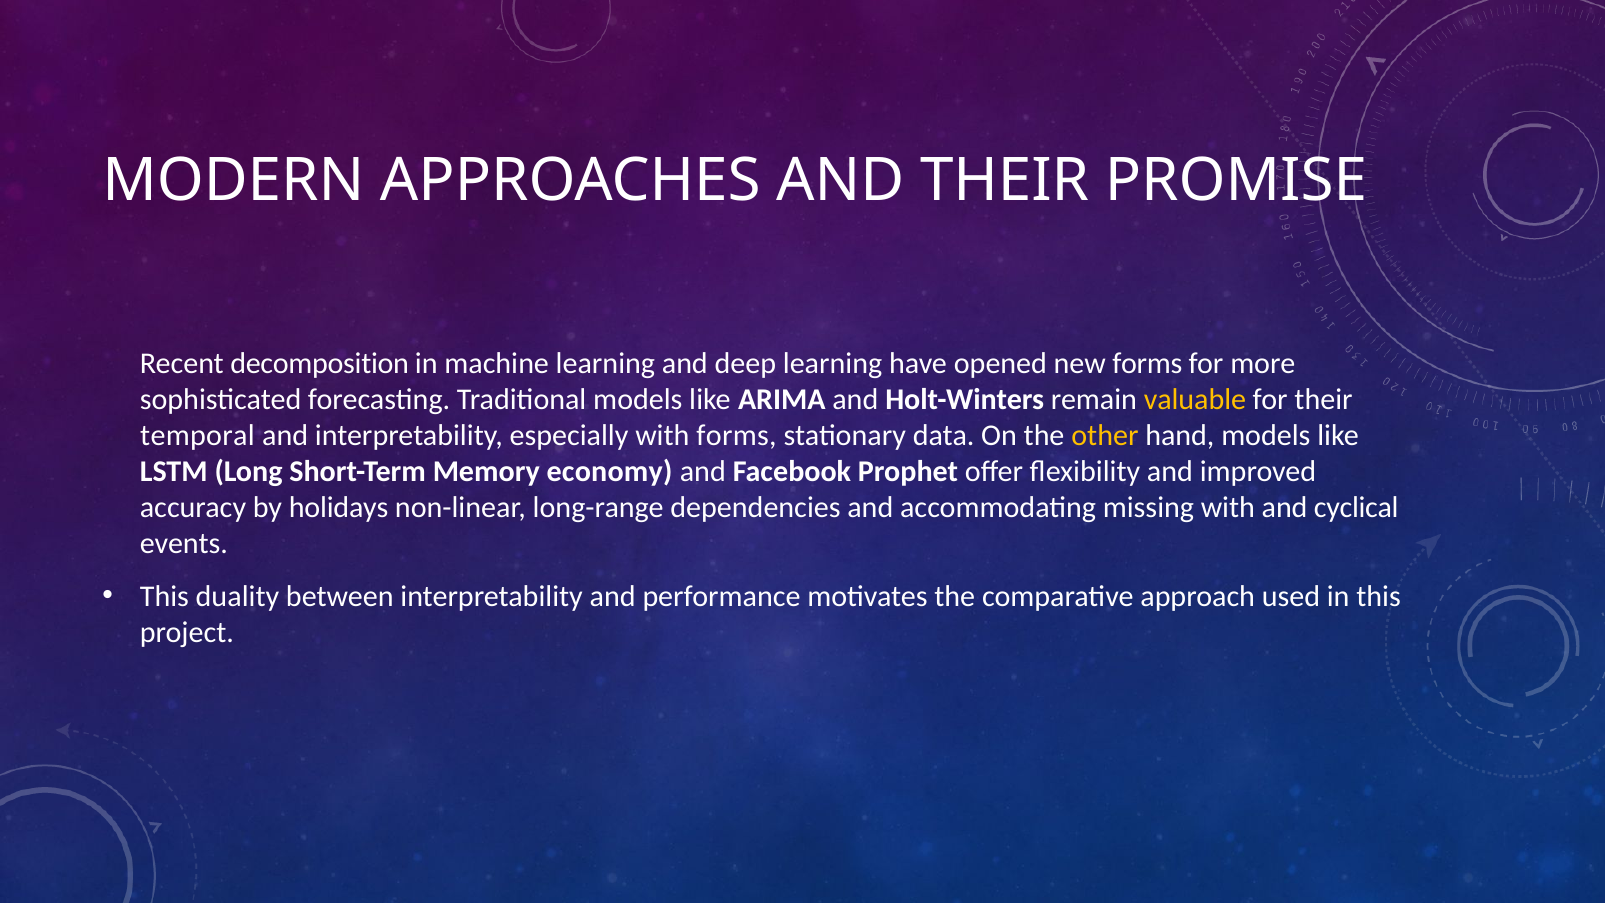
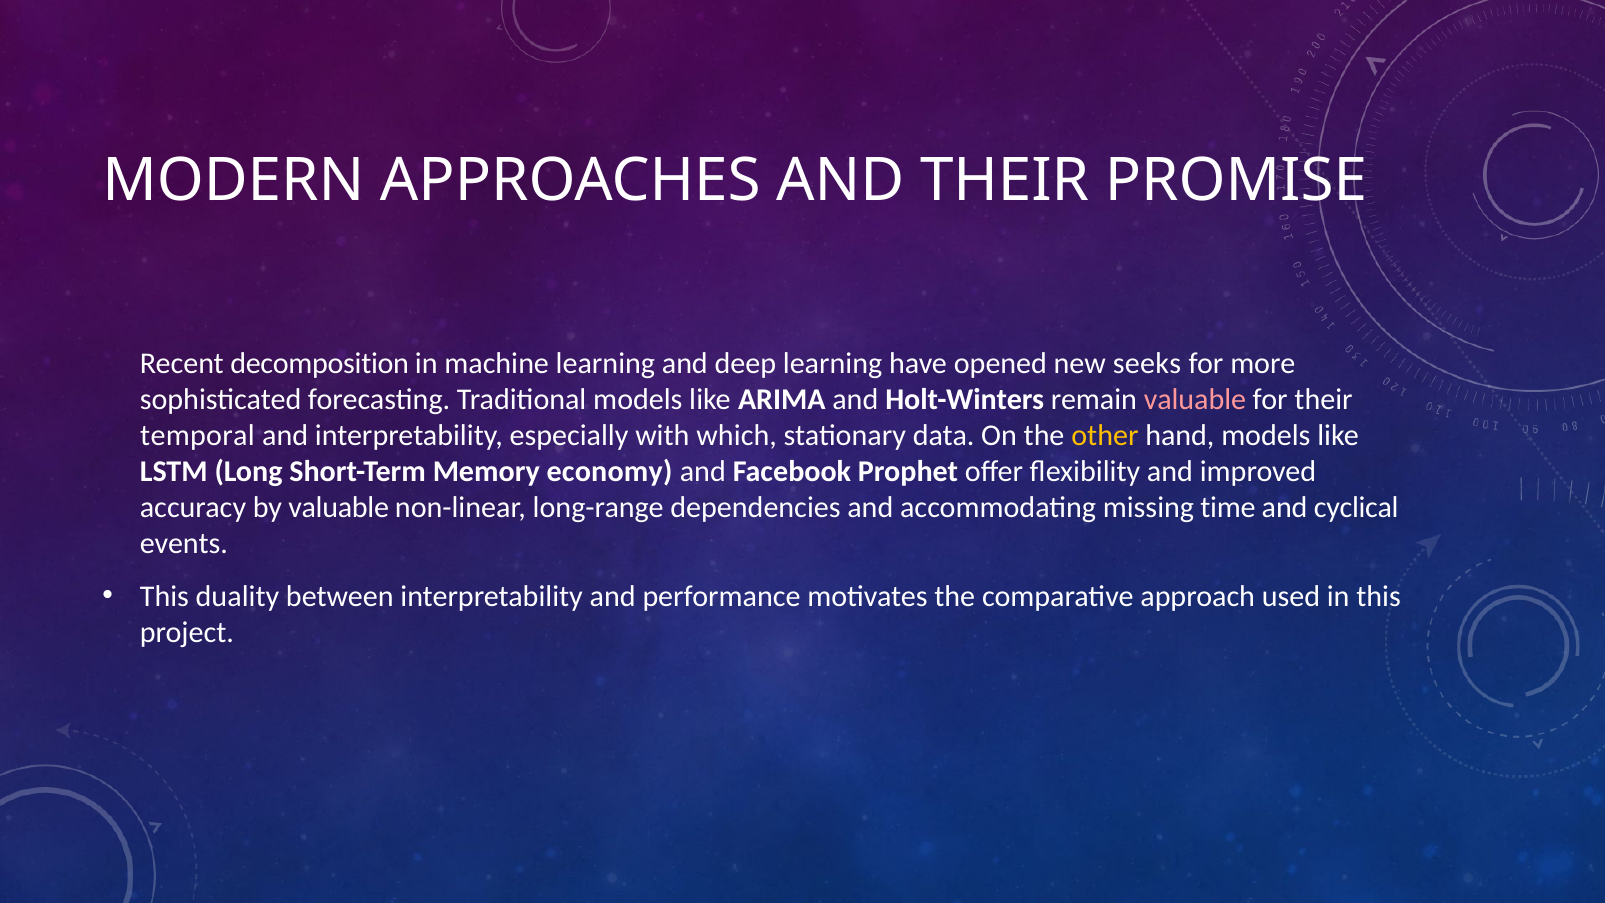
new forms: forms -> seeks (1147, 363)
valuable colour: yellow -> pink (1195, 399)
with forms: forms -> which (737, 435)
by holidays: holidays -> valuable (339, 507)
missing with: with -> time (1228, 507)
